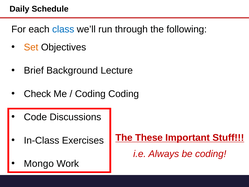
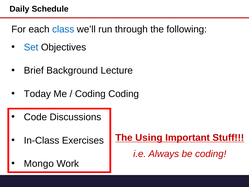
Set colour: orange -> blue (31, 47)
Check: Check -> Today (37, 94)
These: These -> Using (149, 138)
